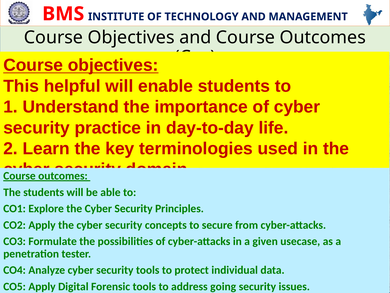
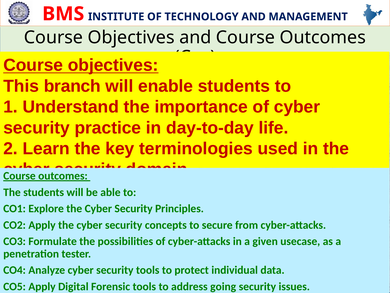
helpful: helpful -> branch (72, 86)
